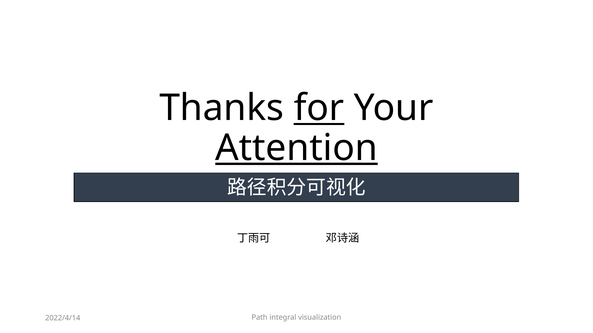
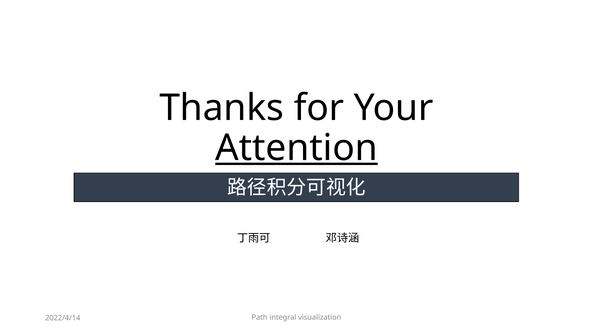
for underline: present -> none (319, 108)
